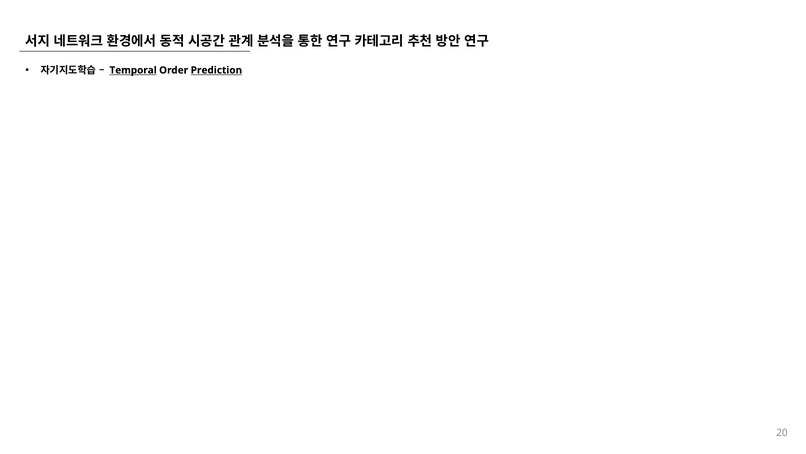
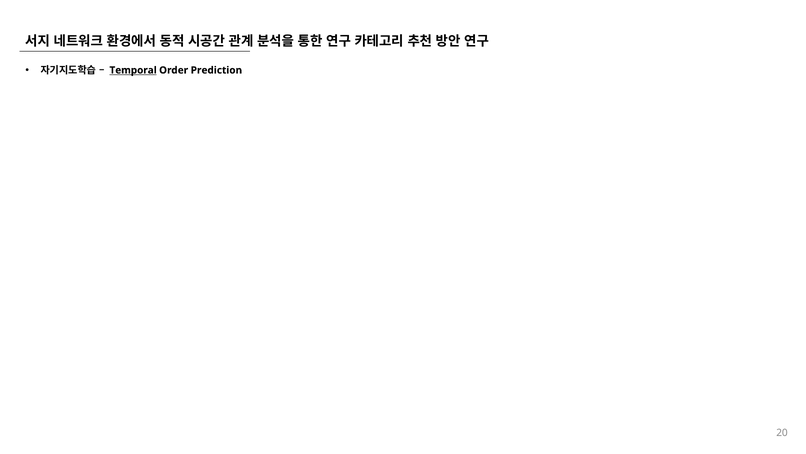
Prediction underline: present -> none (216, 70)
